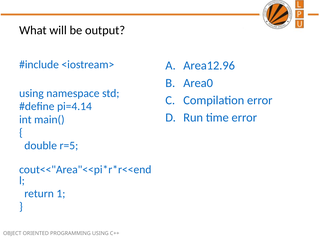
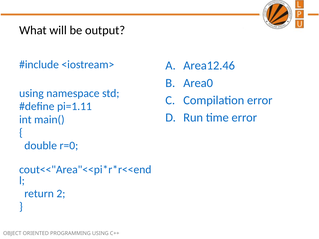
Area12.96: Area12.96 -> Area12.46 (209, 66)
pi=4.14: pi=4.14 -> pi=1.11 (74, 107)
r=5: r=5 -> r=0 (69, 146)
1: 1 -> 2 (61, 194)
